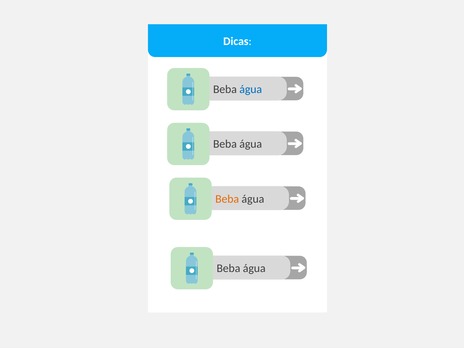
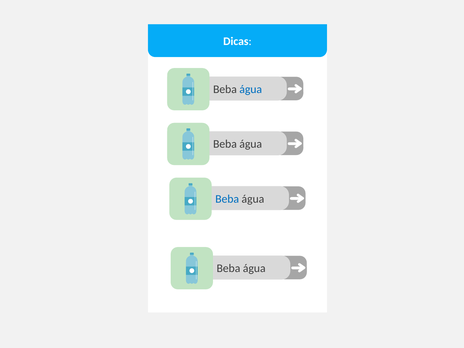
Beba colour: orange -> blue (227, 199)
